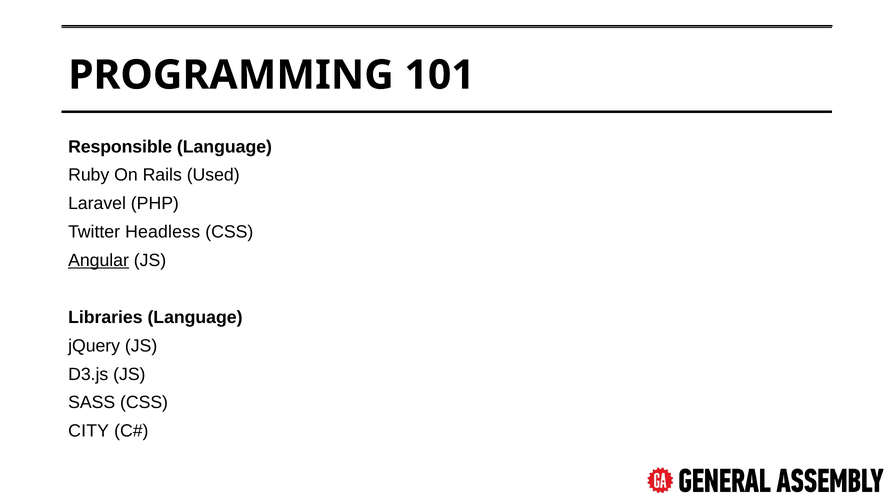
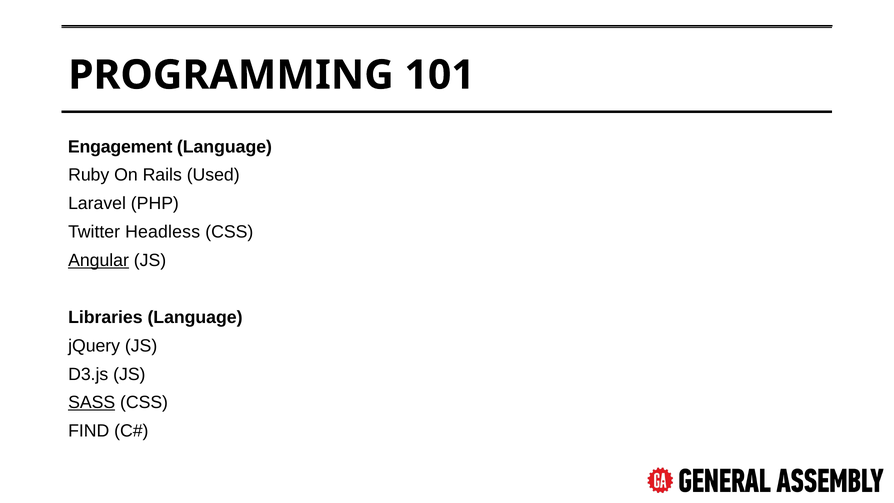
Responsible: Responsible -> Engagement (120, 147)
SASS underline: none -> present (92, 403)
CITY: CITY -> FIND (89, 431)
